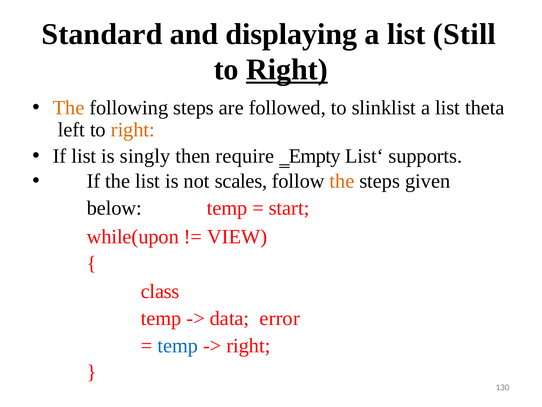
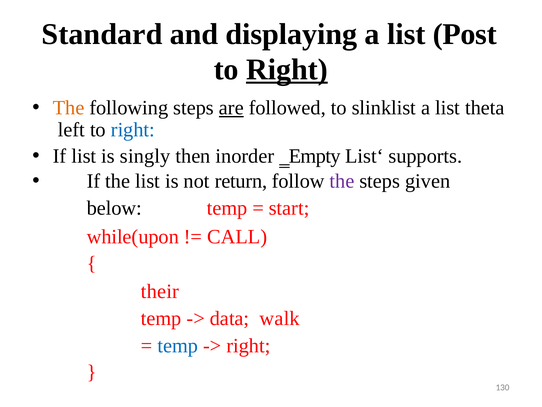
Still: Still -> Post (465, 34)
are underline: none -> present (231, 108)
right colour: orange -> blue (133, 130)
require: require -> inorder (245, 156)
scales: scales -> return (241, 181)
the colour: orange -> purple (342, 181)
VIEW: VIEW -> CALL (237, 236)
class: class -> their (160, 291)
error: error -> walk (280, 318)
